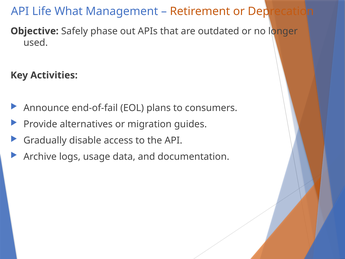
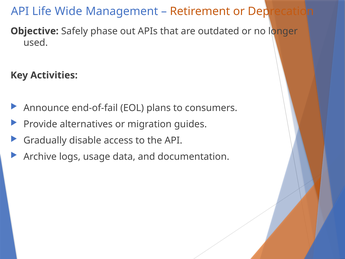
What: What -> Wide (68, 11)
